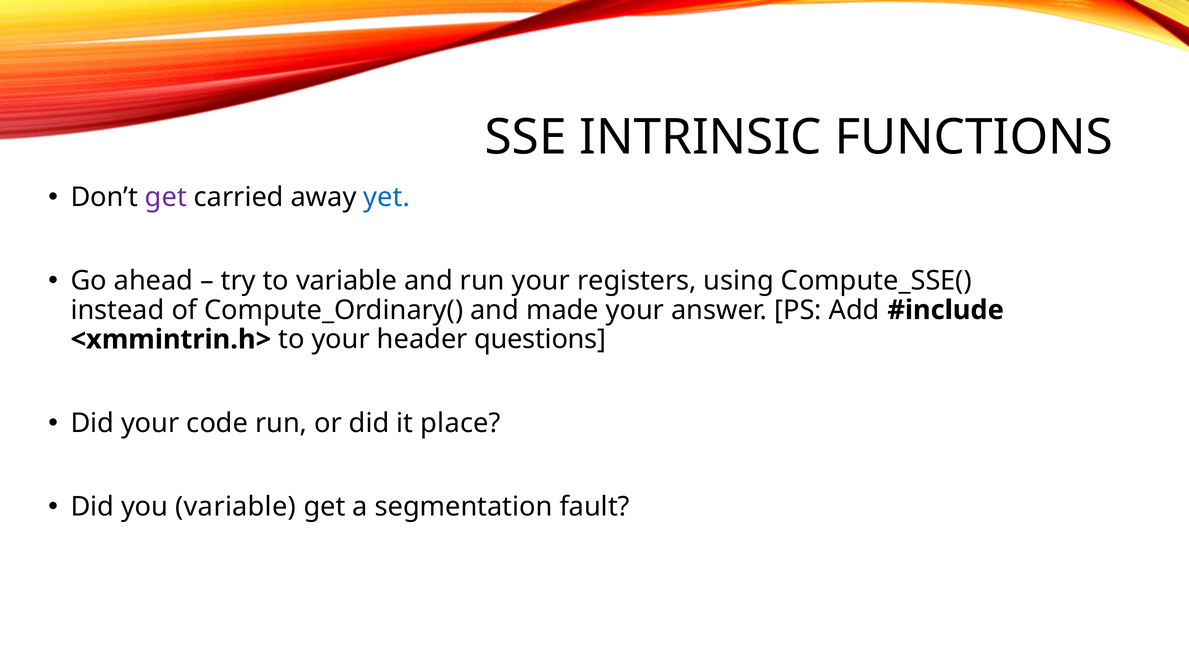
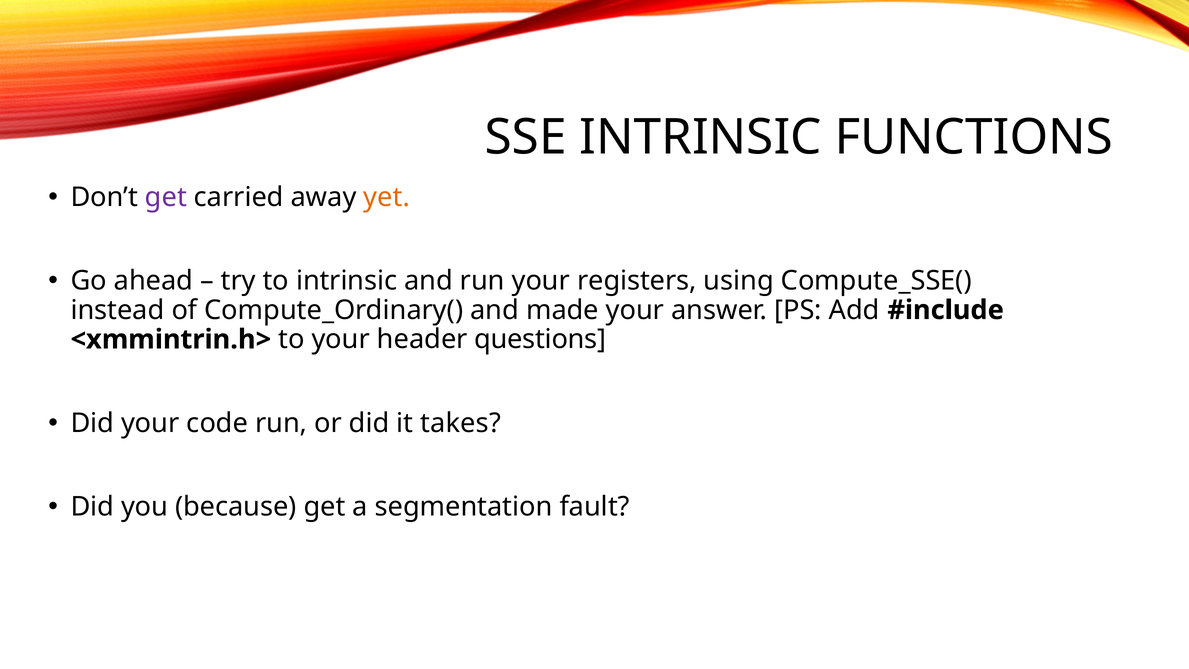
yet colour: blue -> orange (387, 197)
to variable: variable -> intrinsic (347, 281)
place: place -> takes (461, 423)
you variable: variable -> because (236, 506)
